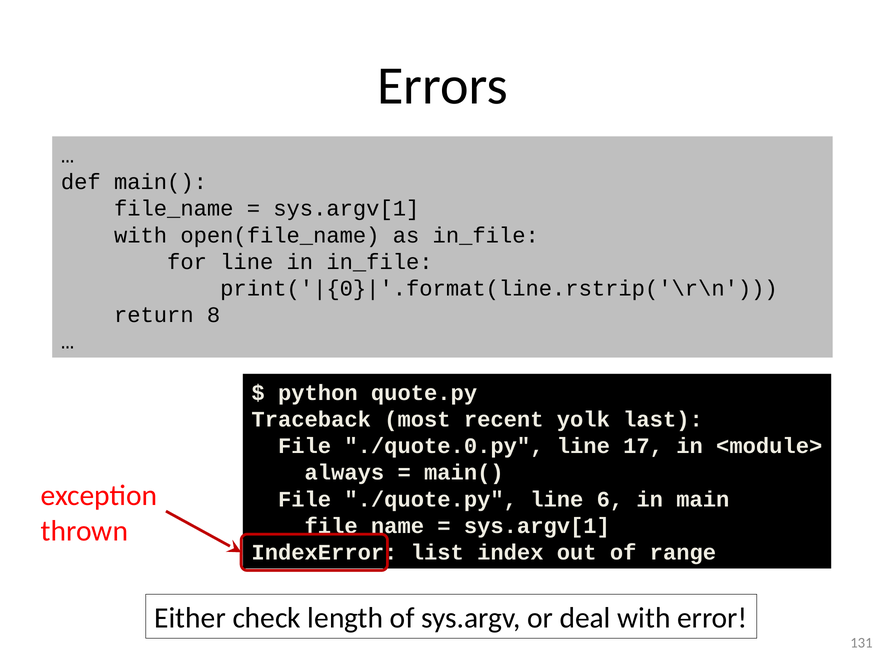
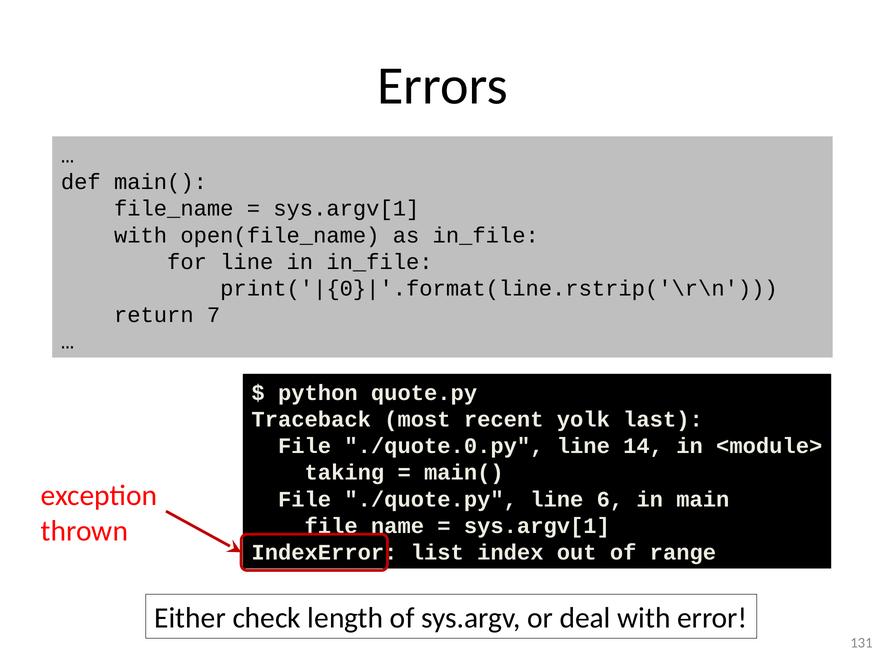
8: 8 -> 7 (214, 315)
17: 17 -> 14 (643, 446)
always: always -> taking (344, 472)
